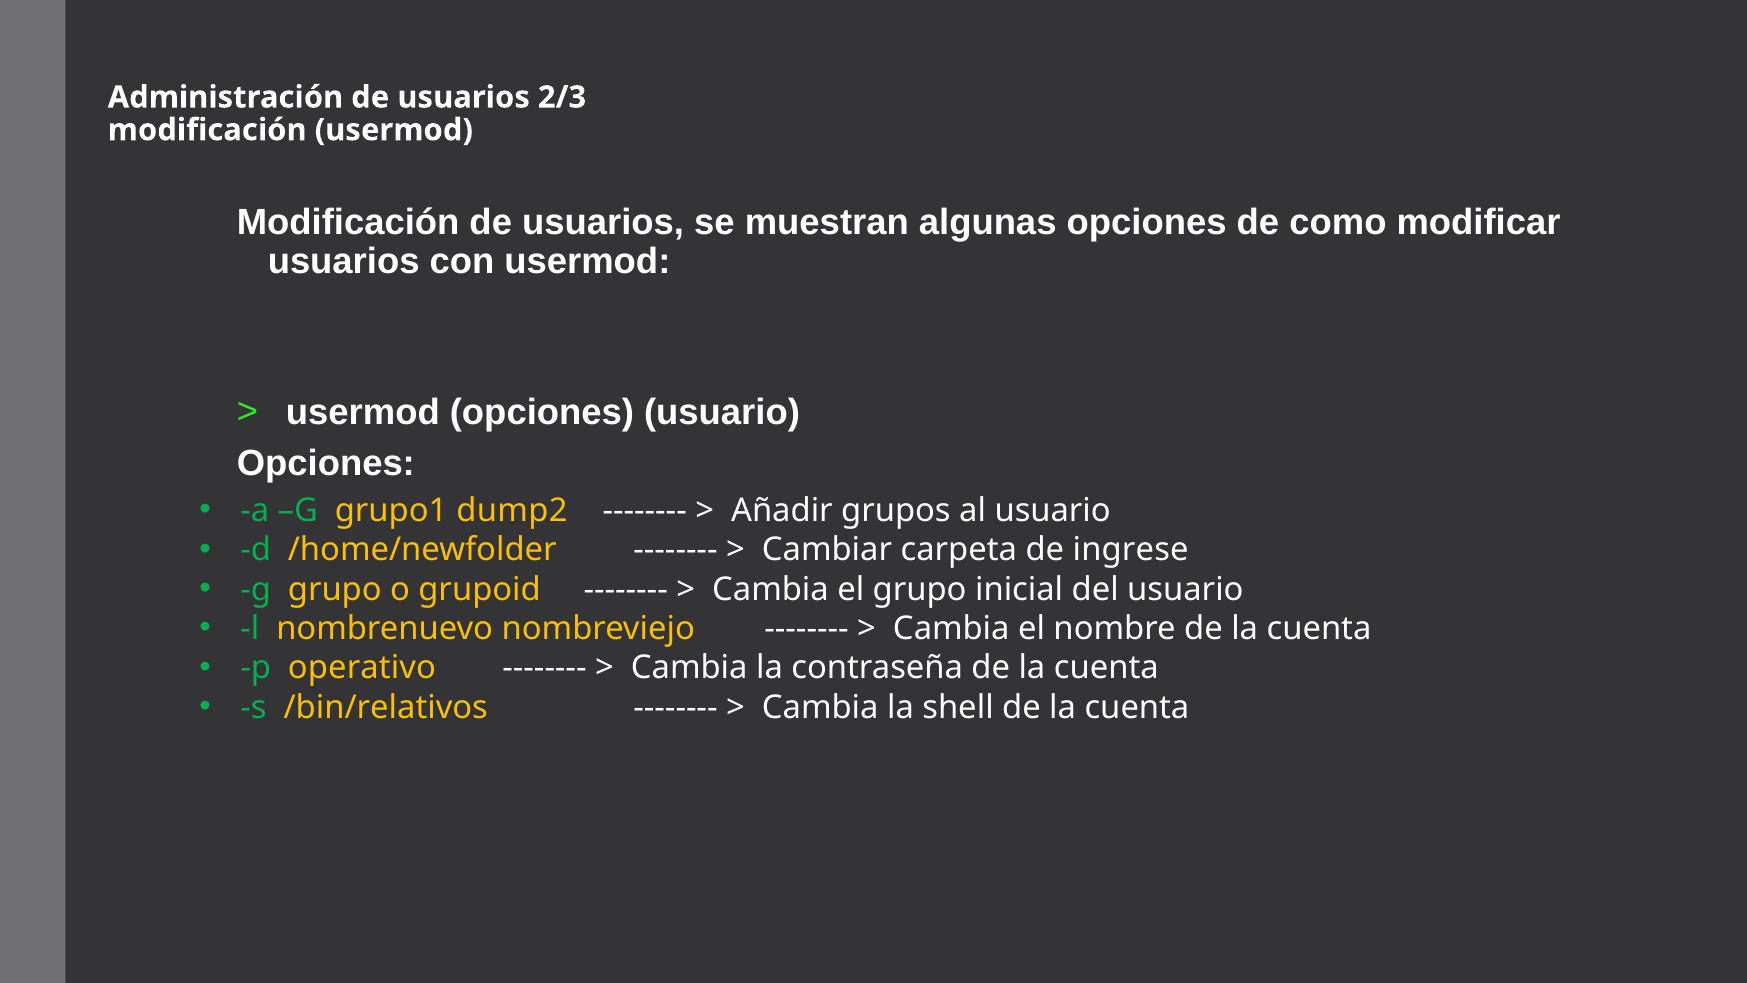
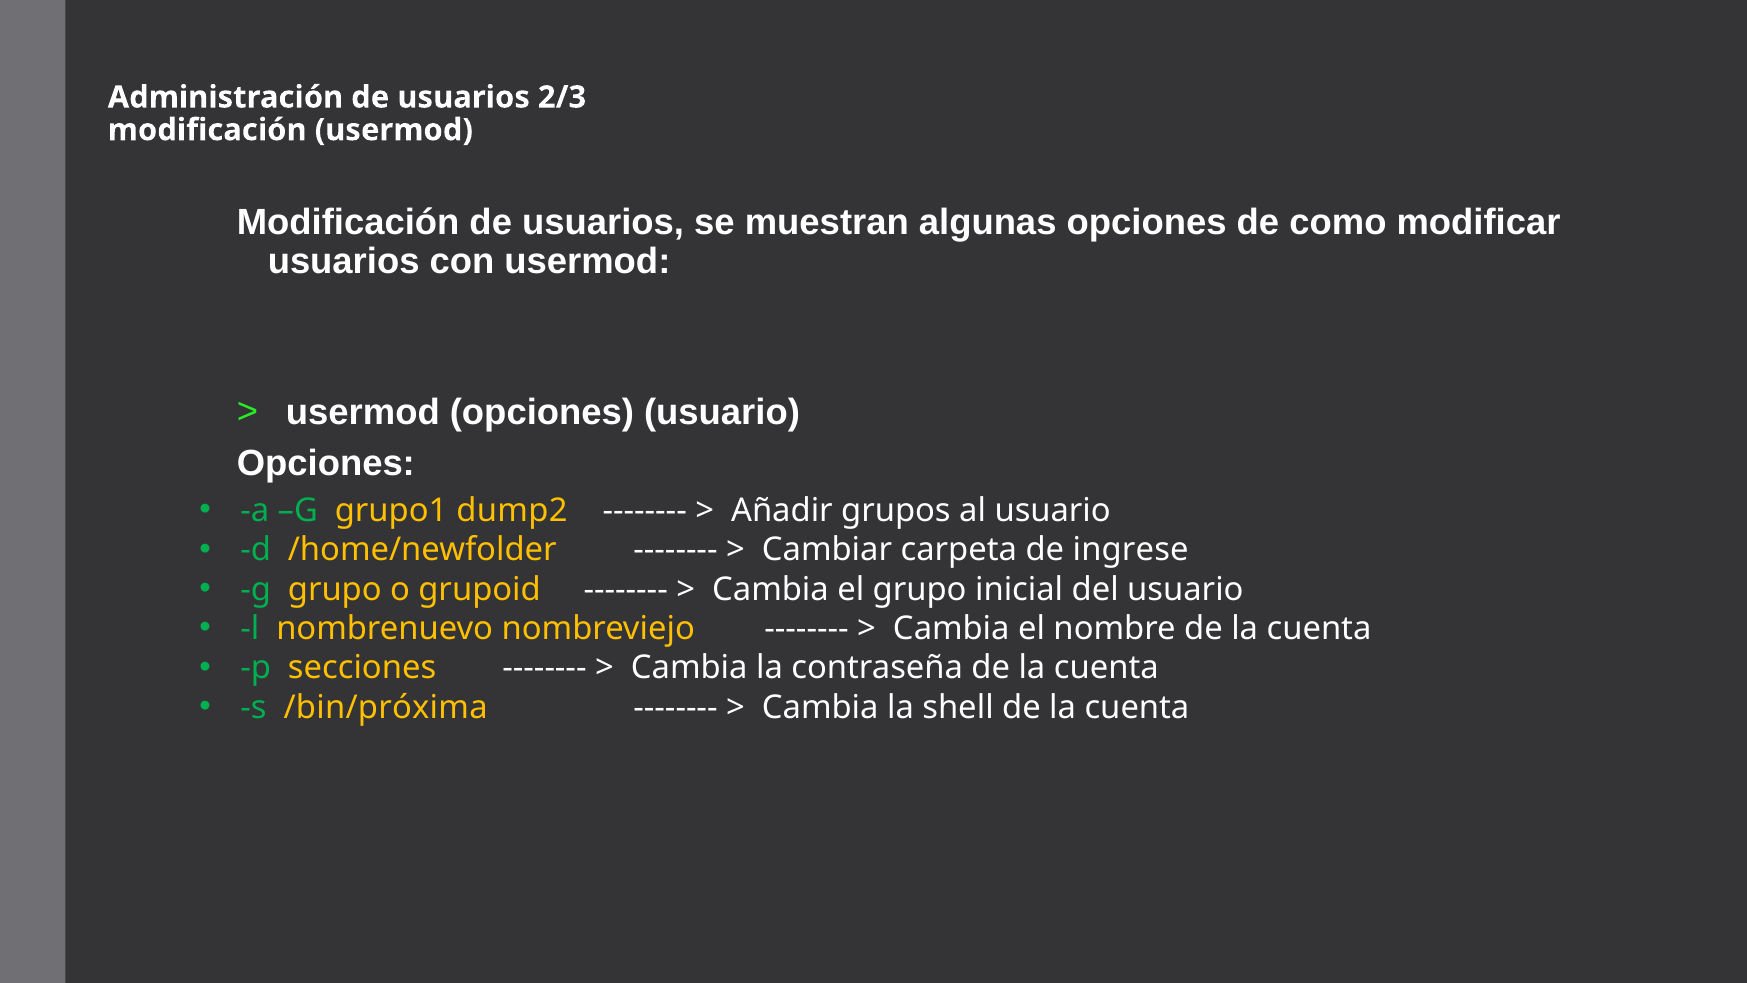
operativo: operativo -> secciones (362, 668)
/bin/relativos: /bin/relativos -> /bin/próxima (386, 707)
